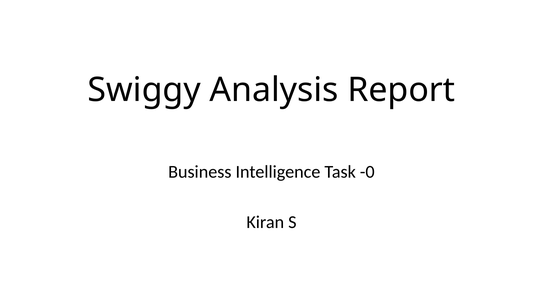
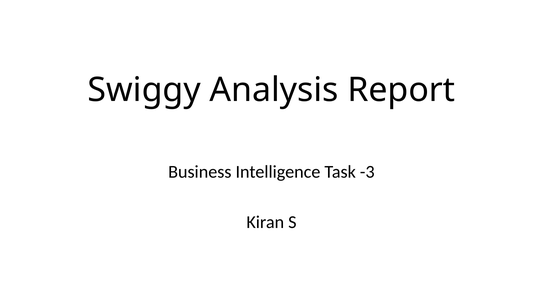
-0: -0 -> -3 (367, 172)
